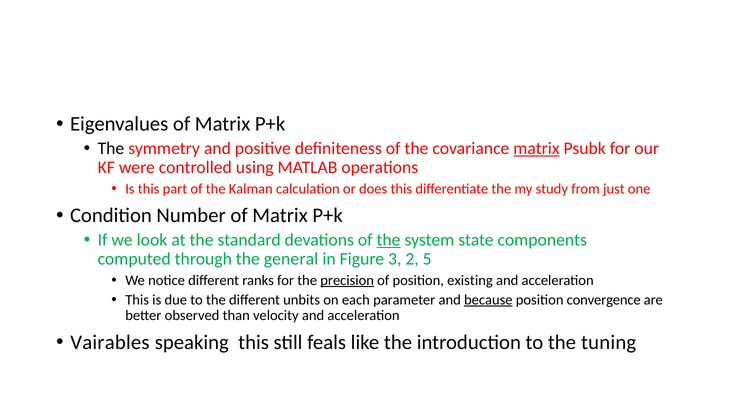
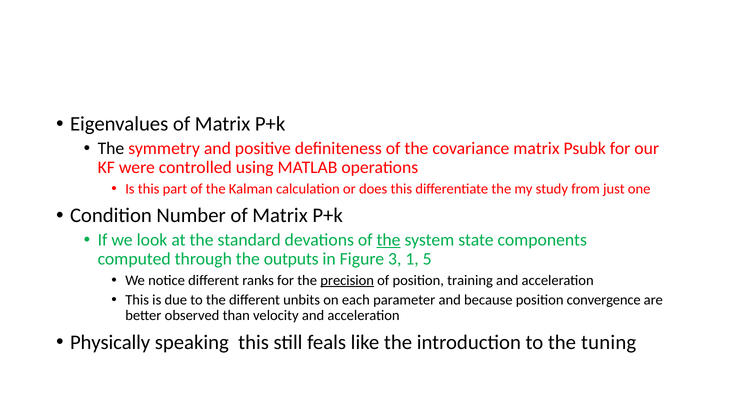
matrix underline: present -> none (536, 149)
general: general -> outputs (291, 259)
2: 2 -> 1 (412, 259)
existing: existing -> training (470, 281)
because underline: present -> none (488, 300)
Vairables: Vairables -> Physically (110, 343)
